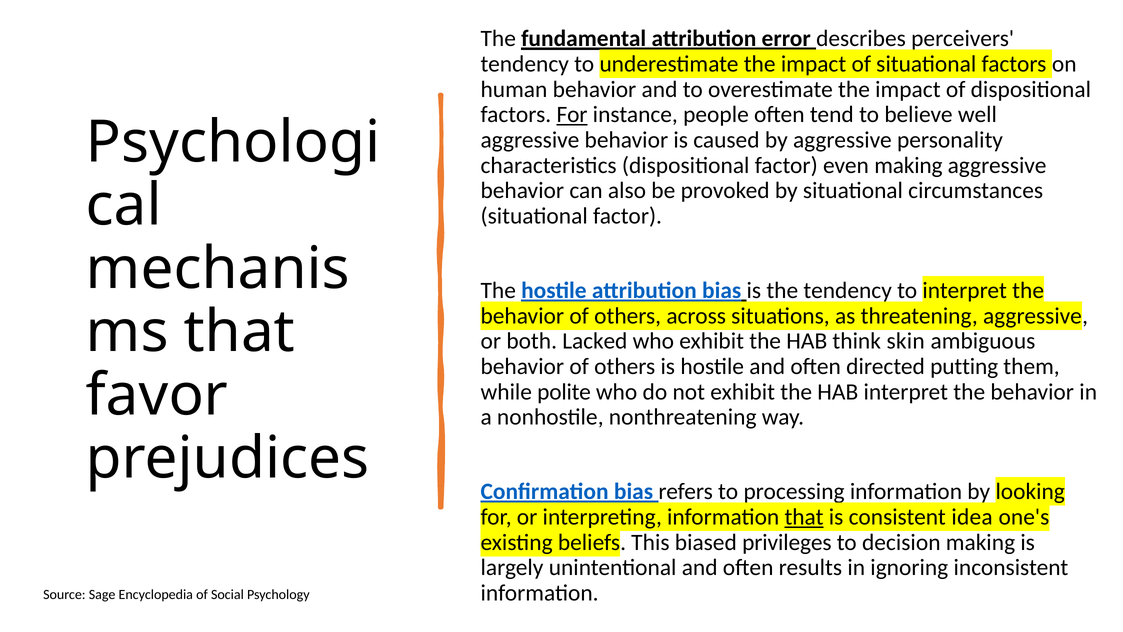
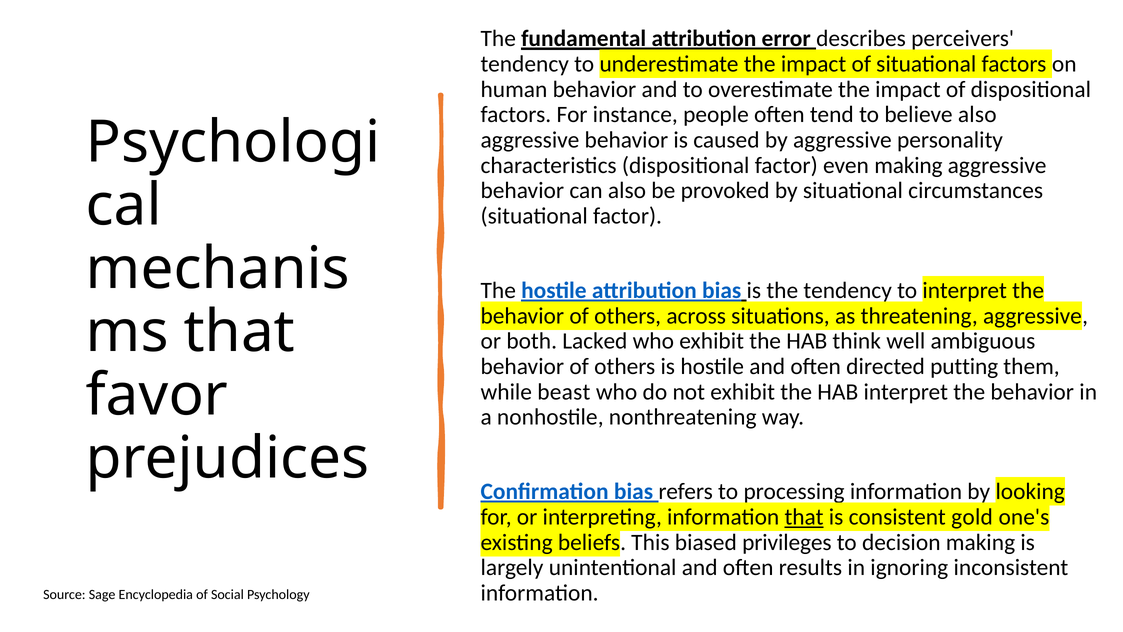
For underline: present -> none (572, 115)
believe well: well -> also (977, 115)
skin: skin -> well (906, 341)
polite: polite -> beast (564, 392)
idea: idea -> gold (972, 517)
